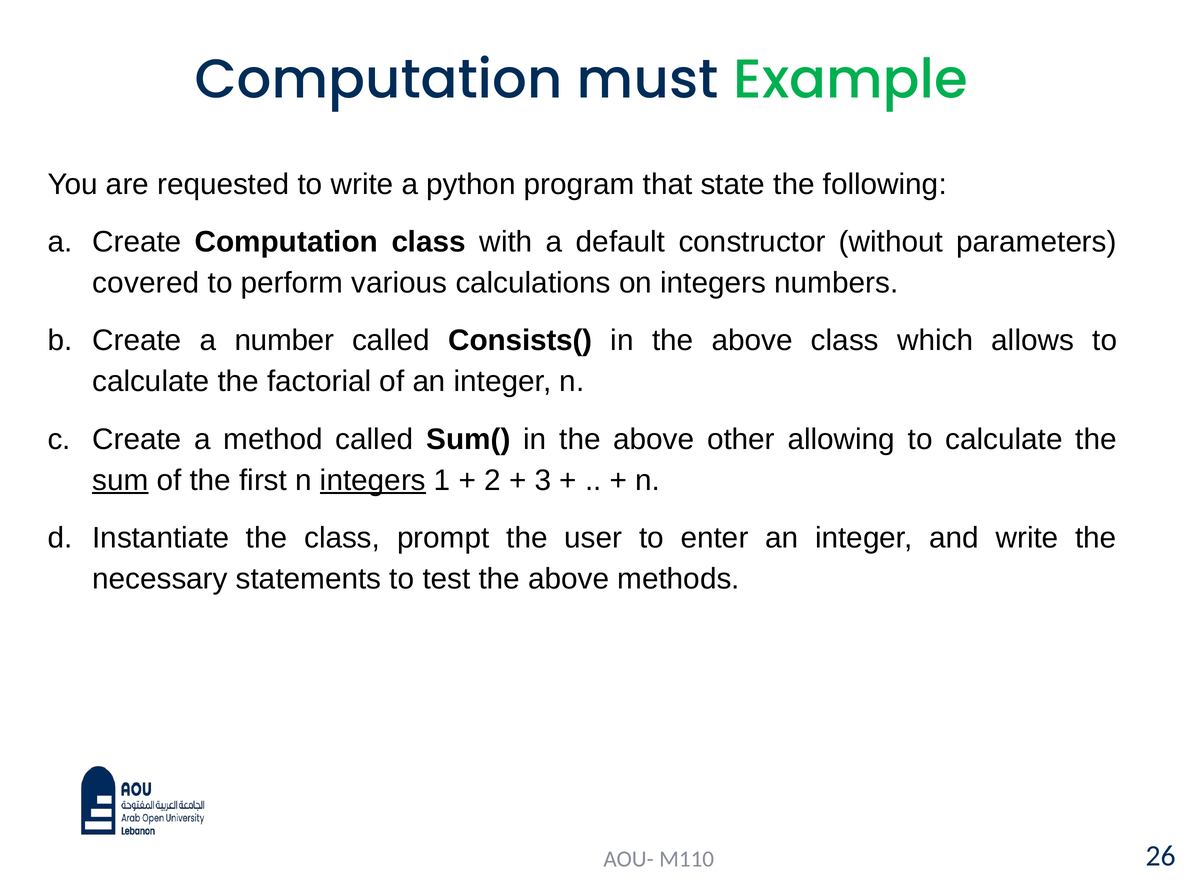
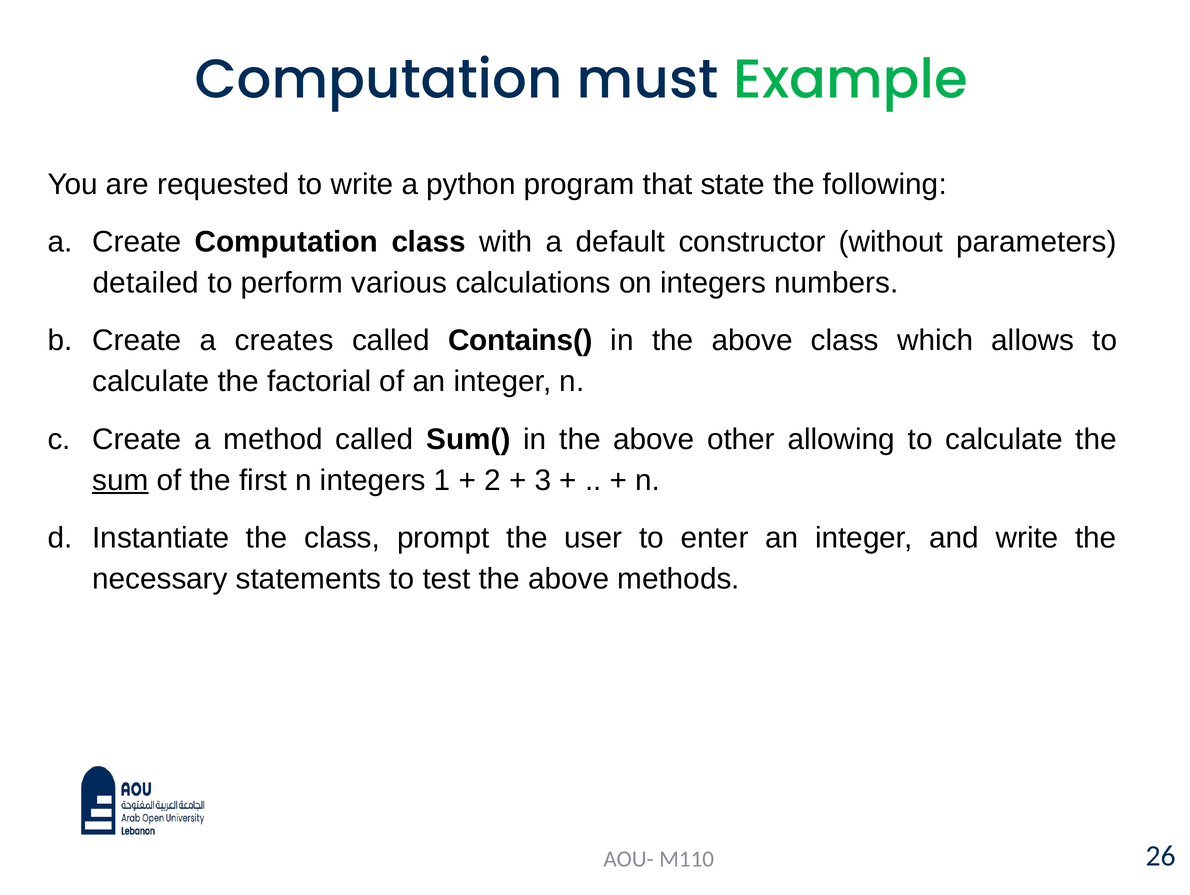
covered: covered -> detailed (146, 283)
number: number -> creates (284, 340)
Consists(: Consists( -> Contains( (520, 340)
integers underline: present -> none (373, 480)
